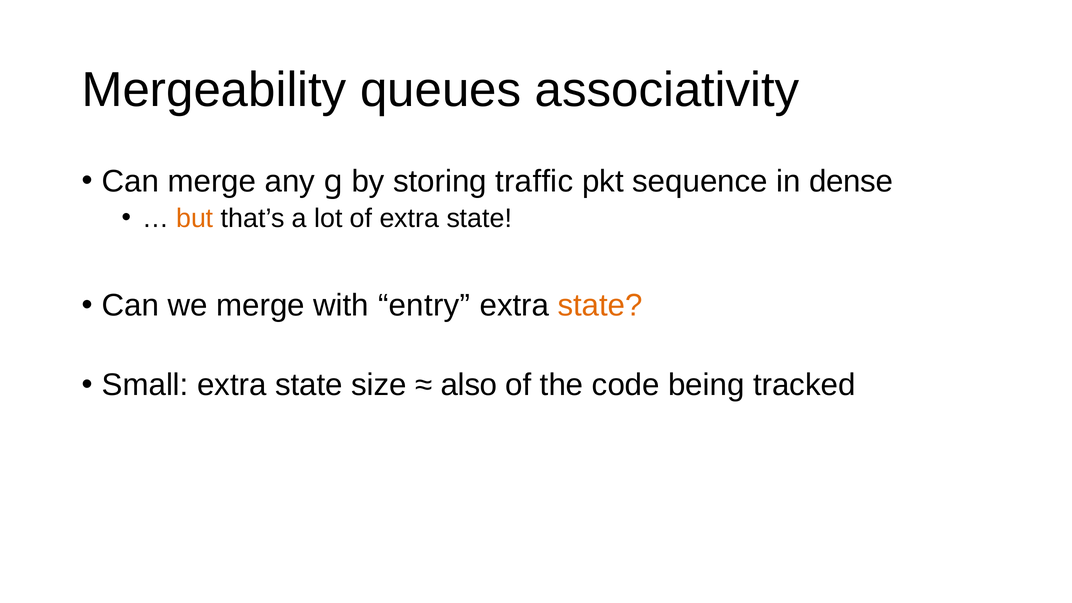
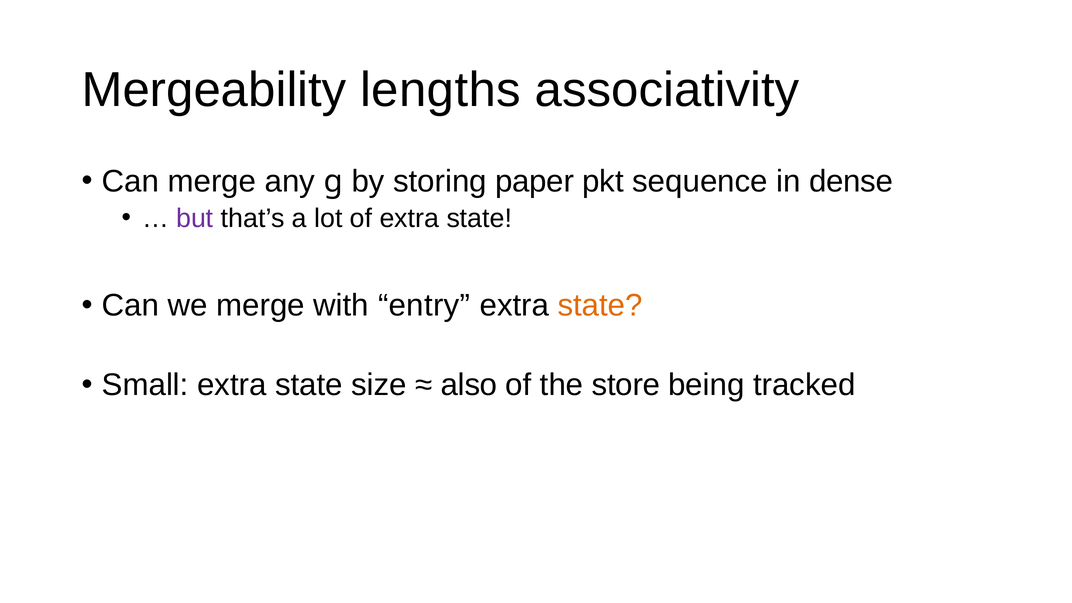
queues: queues -> lengths (440, 90)
traffic: traffic -> paper (535, 181)
but colour: orange -> purple (195, 218)
code: code -> store (626, 385)
